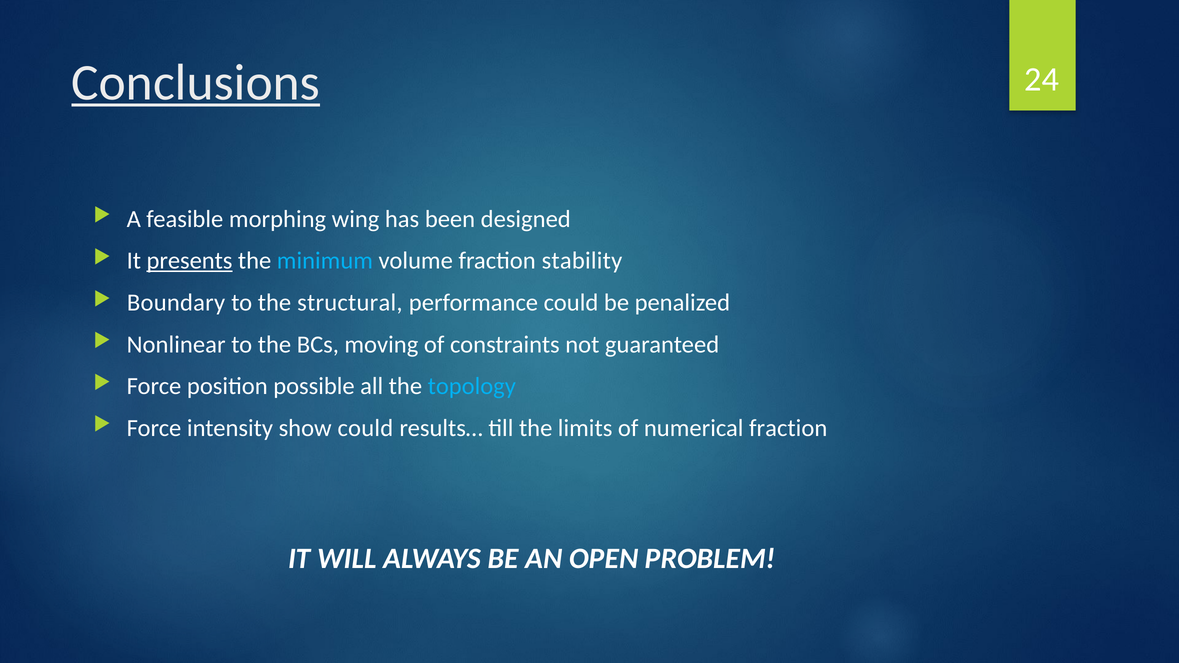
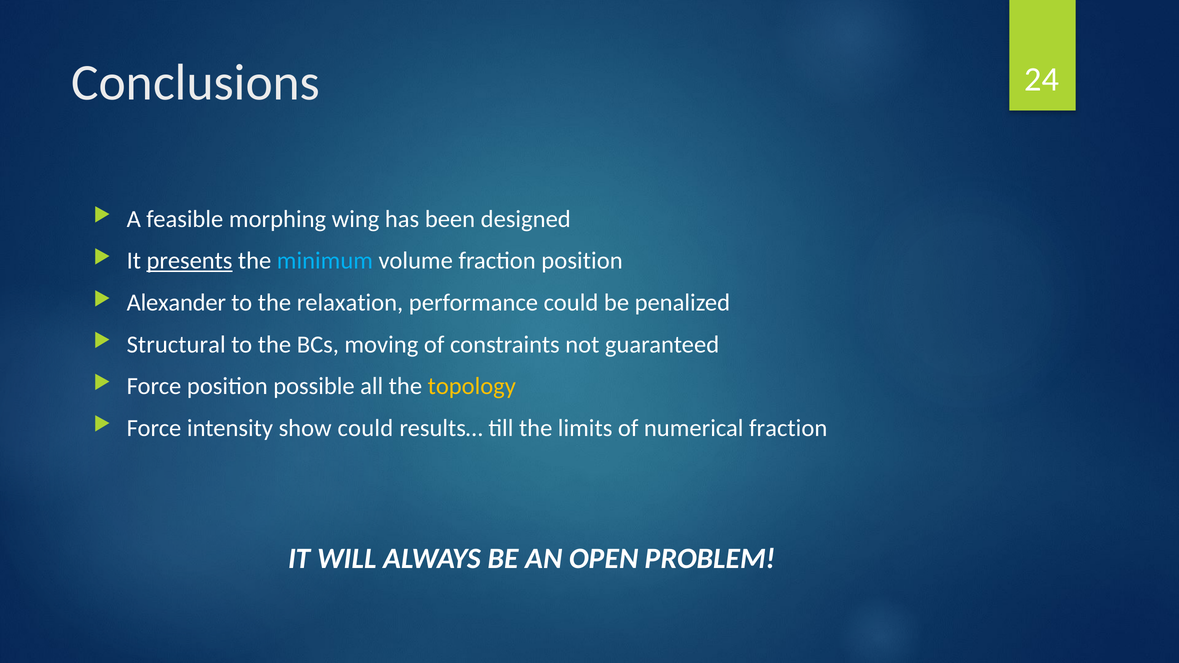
Conclusions underline: present -> none (196, 83)
fraction stability: stability -> position (582, 261)
Boundary: Boundary -> Alexander (176, 303)
structural: structural -> relaxation (350, 303)
Nonlinear: Nonlinear -> Structural (176, 345)
topology colour: light blue -> yellow (472, 386)
